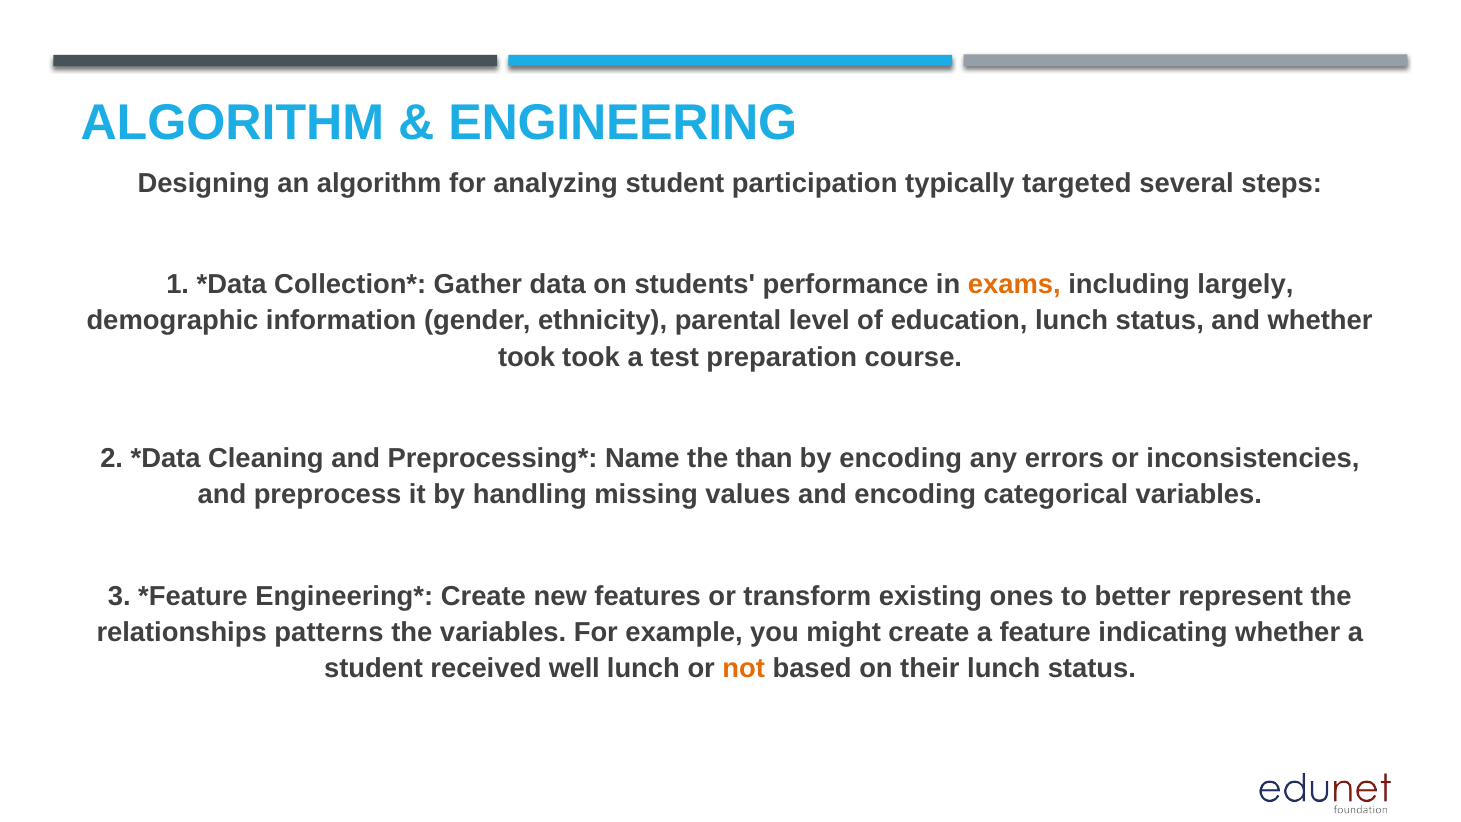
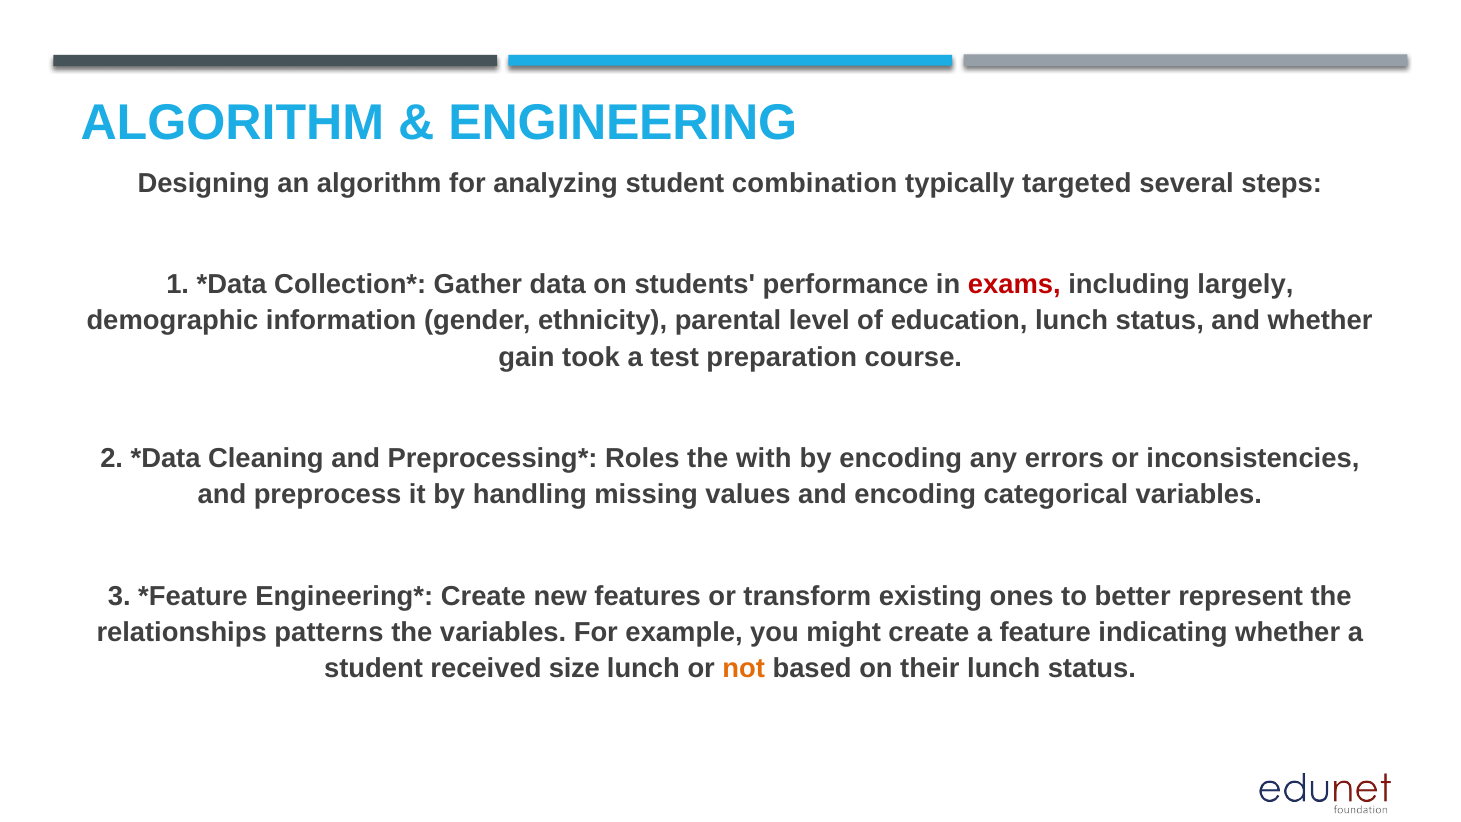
participation: participation -> combination (815, 183)
exams colour: orange -> red (1014, 285)
took: took -> gain (526, 357)
Name: Name -> Roles (642, 459)
than: than -> with (764, 459)
well: well -> size (574, 669)
